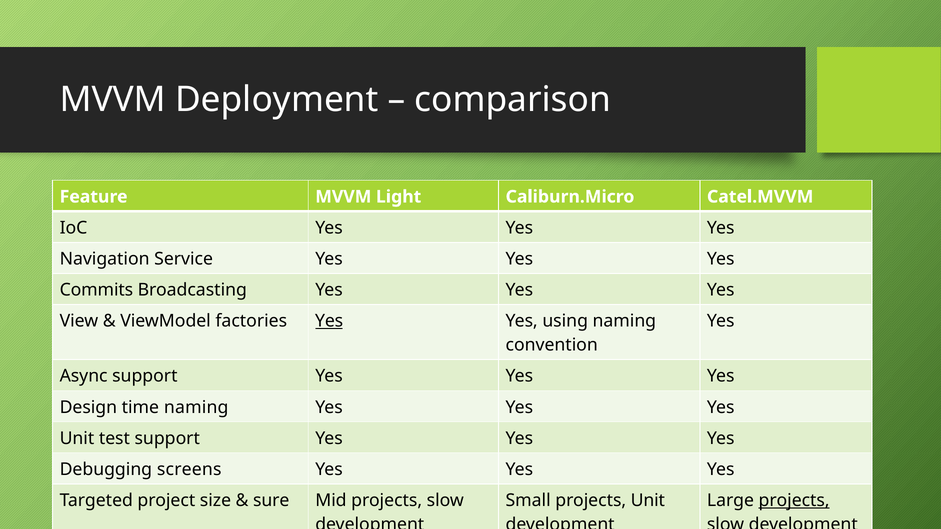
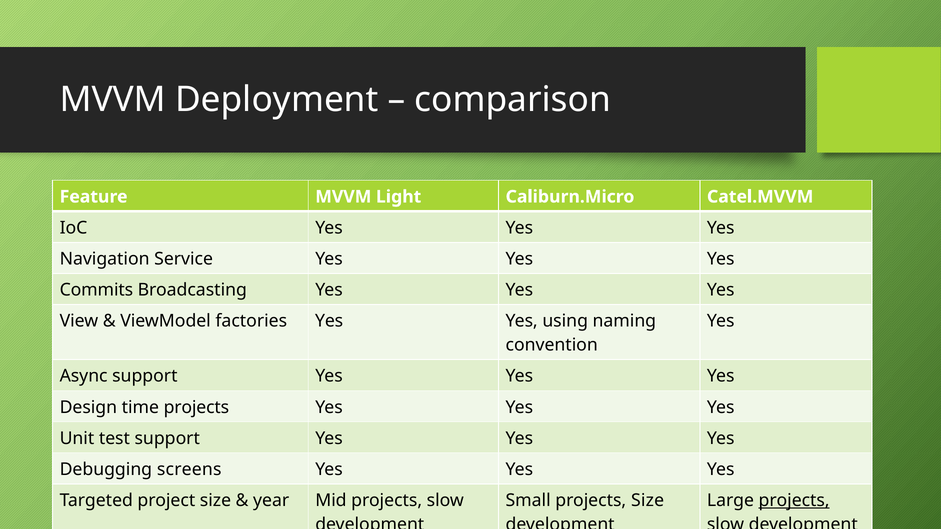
Yes underline: present -> none (329, 321)
time naming: naming -> projects (196, 407)
sure: sure -> year (271, 501)
projects Unit: Unit -> Size (648, 501)
